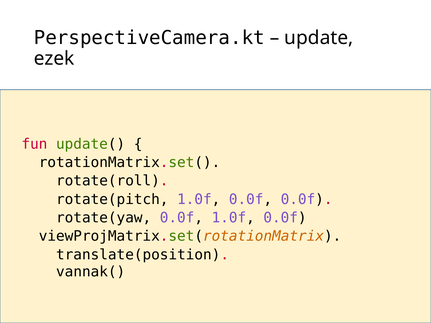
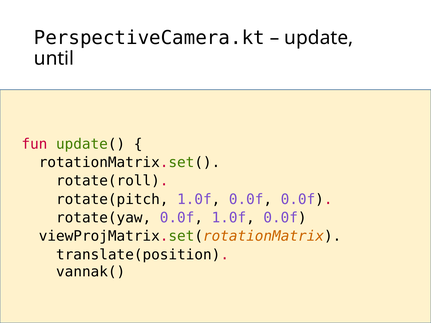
ezek: ezek -> until (54, 59)
